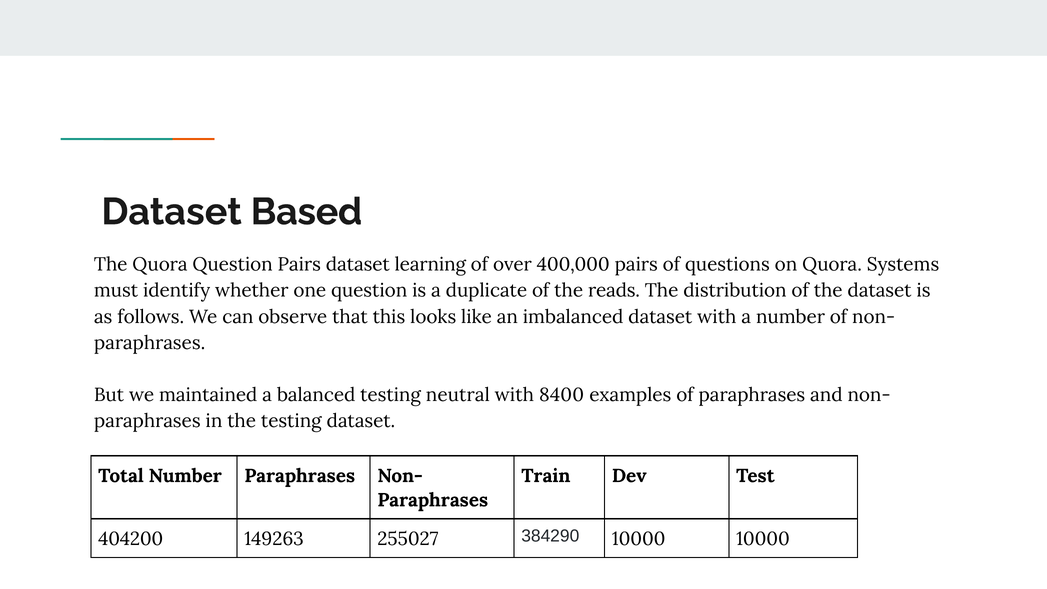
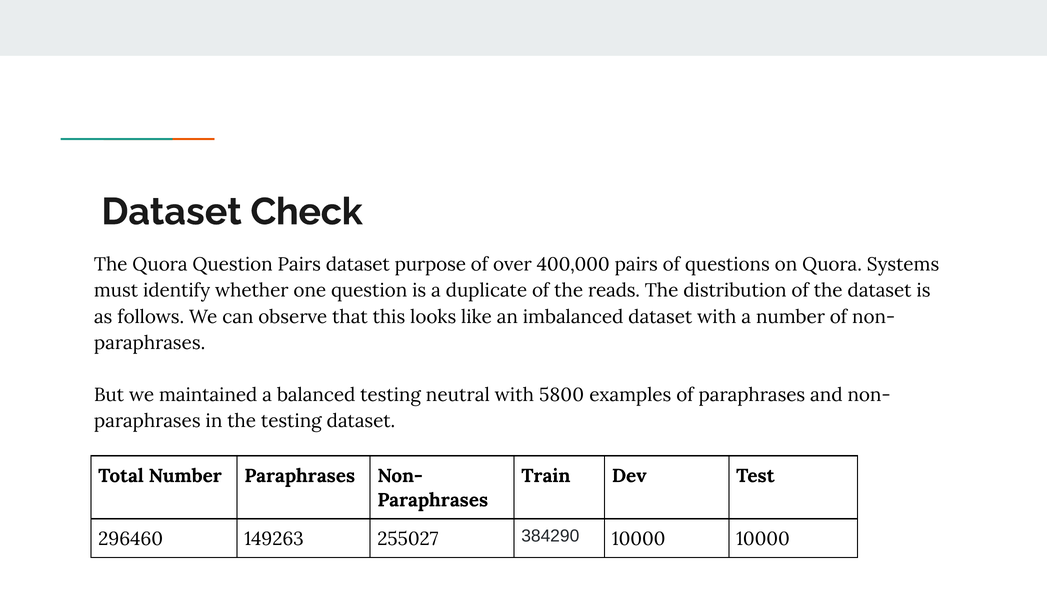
Based: Based -> Check (307, 212)
learning: learning -> purpose (430, 265)
8400: 8400 -> 5800 (562, 395)
404200: 404200 -> 296460 (131, 539)
